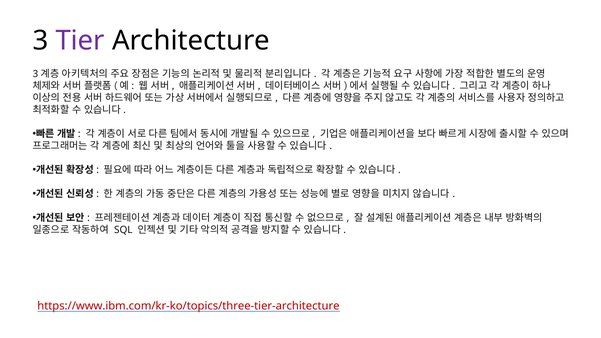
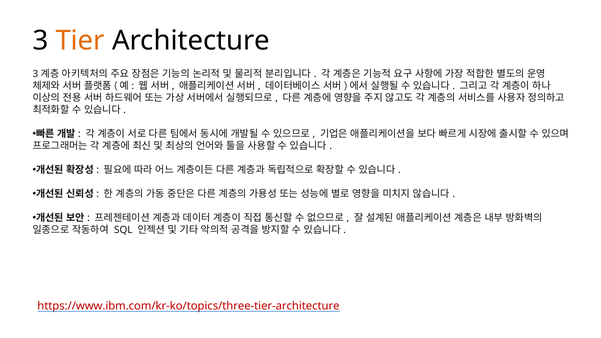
Tier colour: purple -> orange (80, 41)
